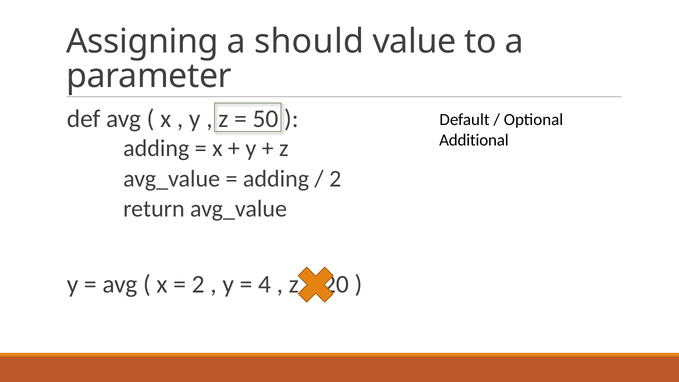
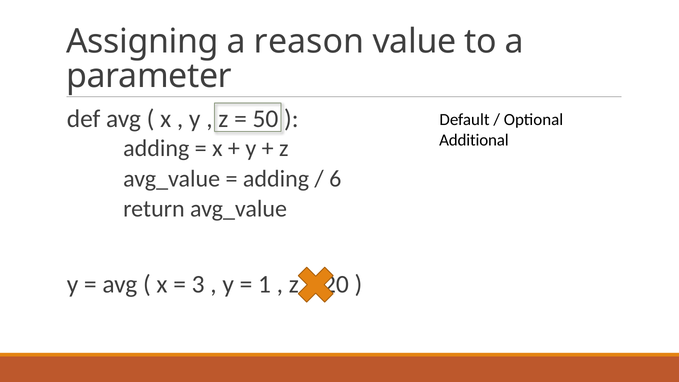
should: should -> reason (309, 41)
2: 2 -> 6 (335, 179)
2: 2 -> 3 (198, 284)
4: 4 -> 1 (265, 284)
